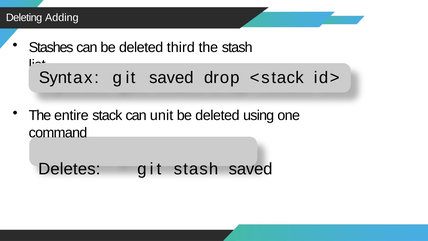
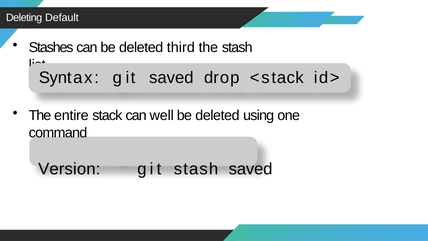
Adding: Adding -> Default (62, 18)
unit: unit -> well (162, 115)
Deletes: Deletes -> Version (69, 169)
